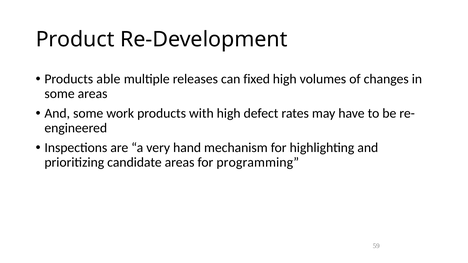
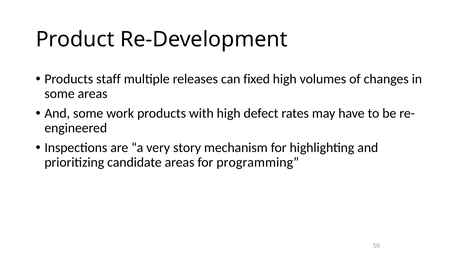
able: able -> staff (109, 79)
hand: hand -> story (187, 148)
